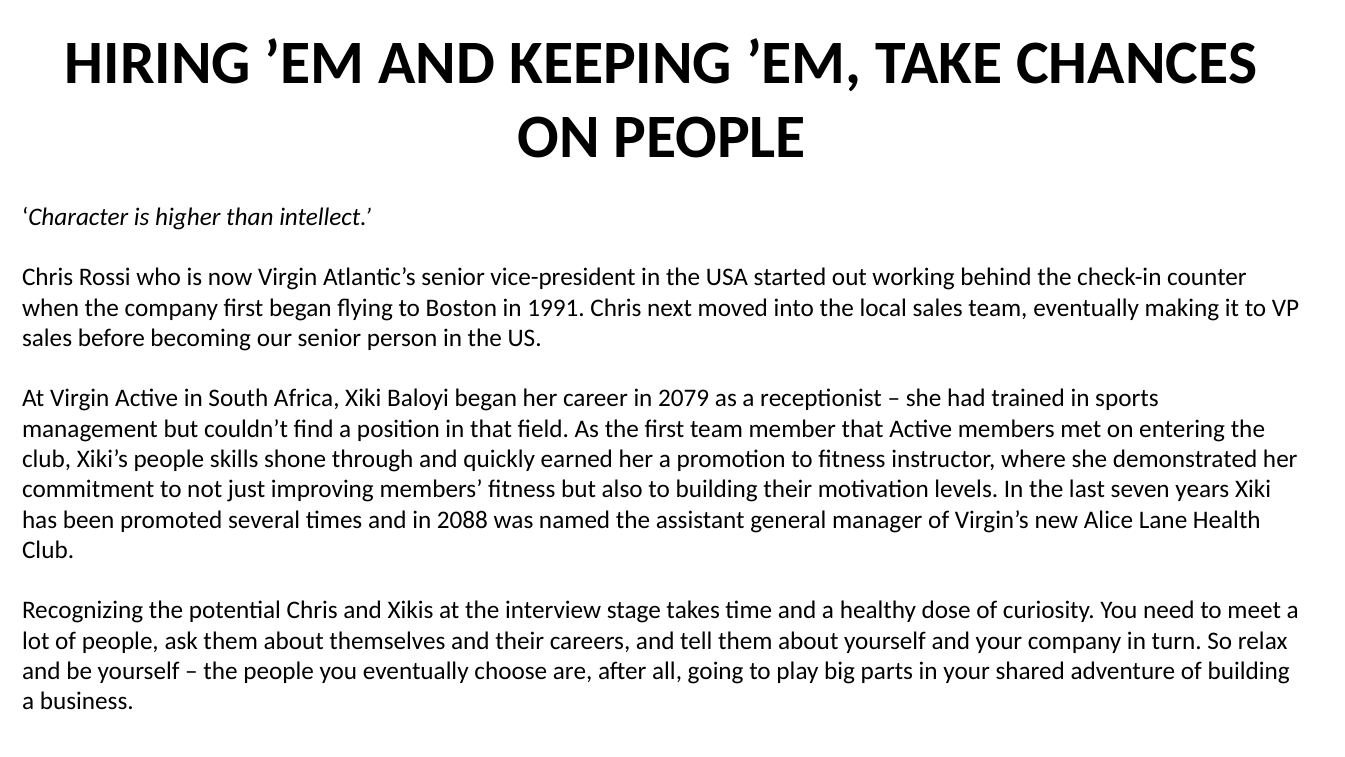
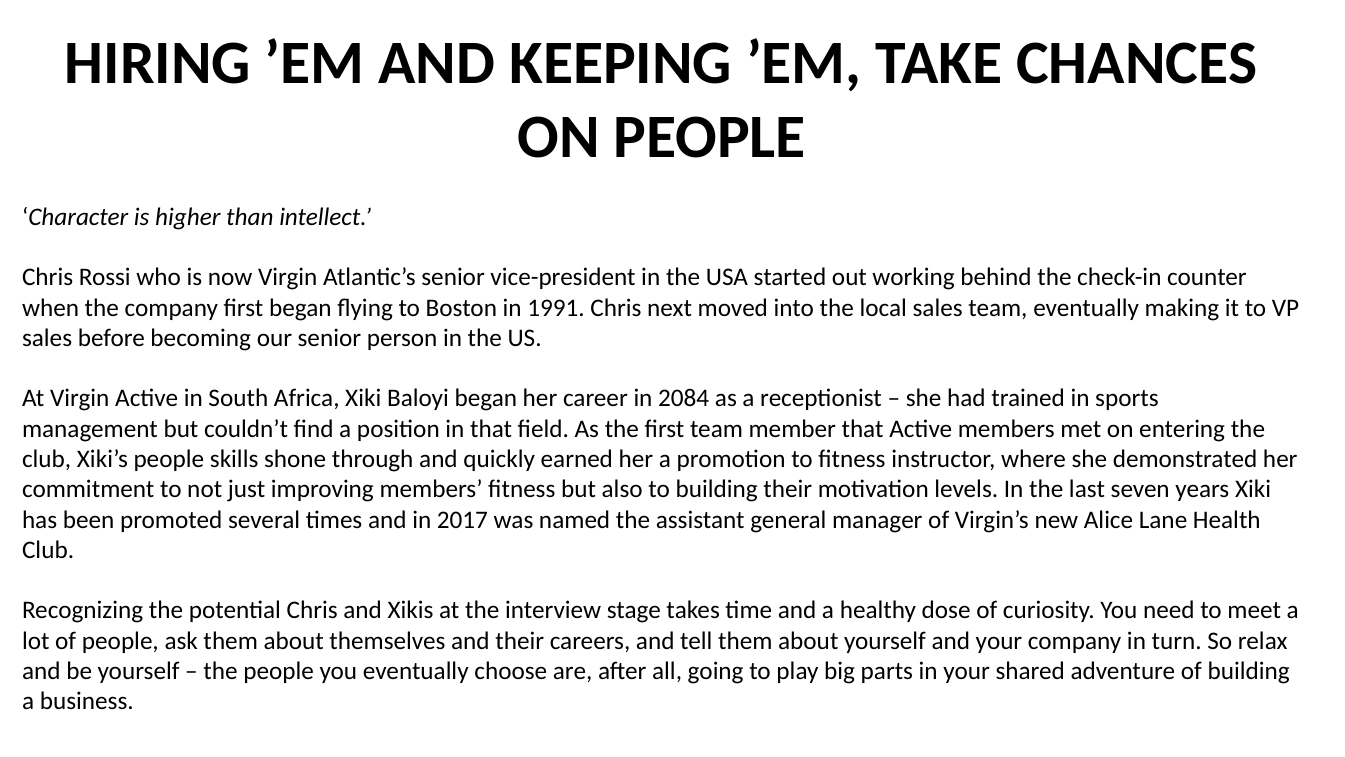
2079: 2079 -> 2084 (684, 398)
2088: 2088 -> 2017 (462, 519)
